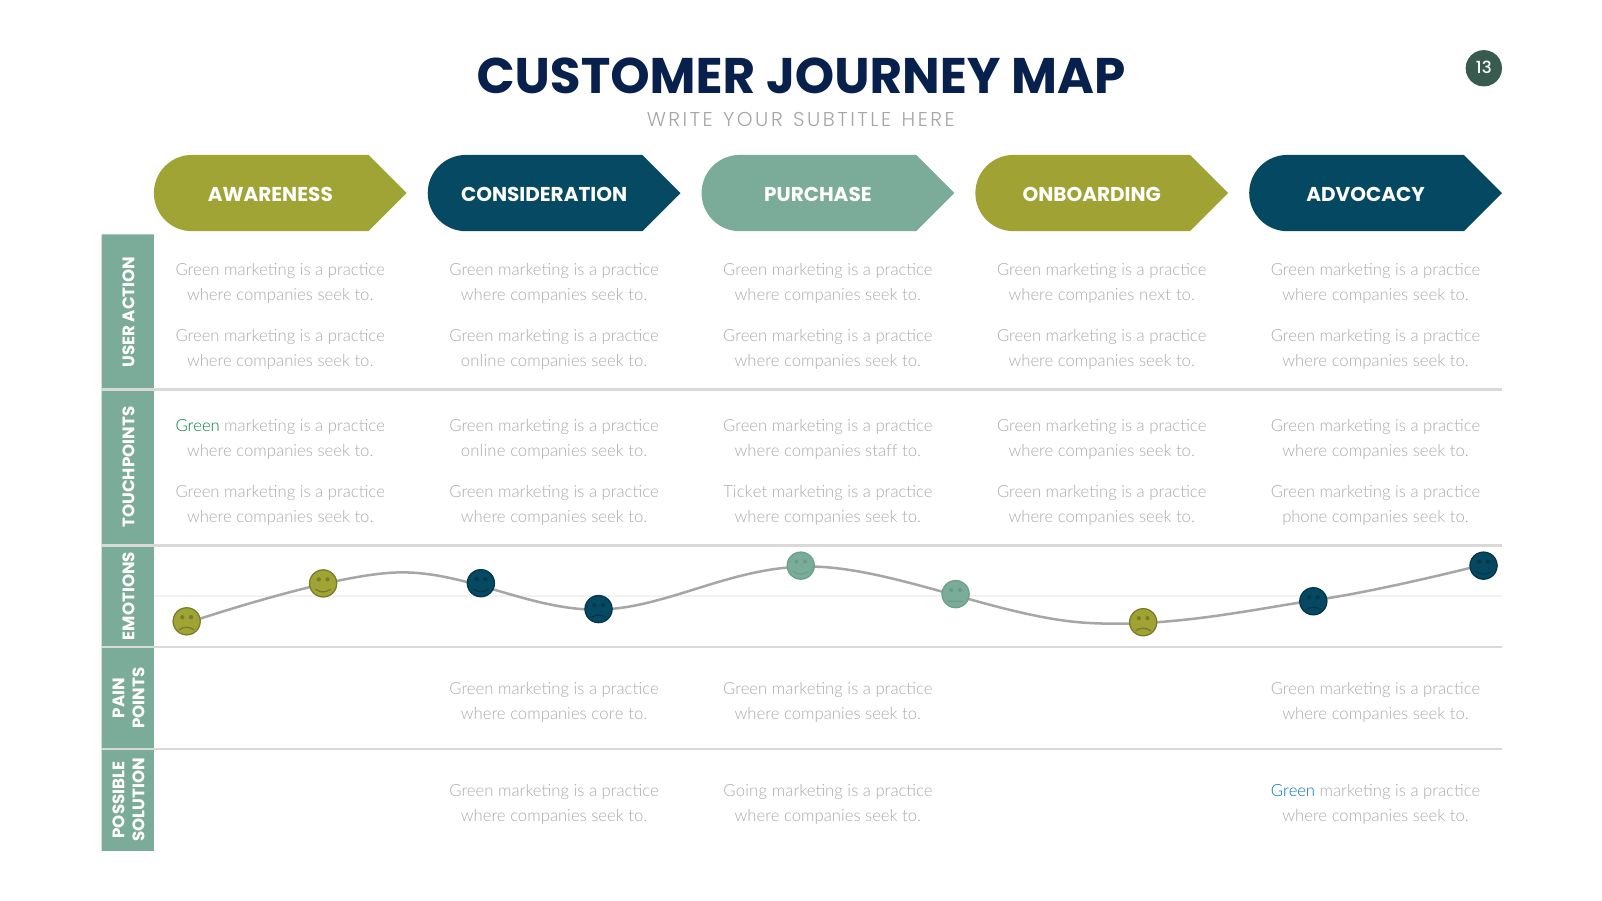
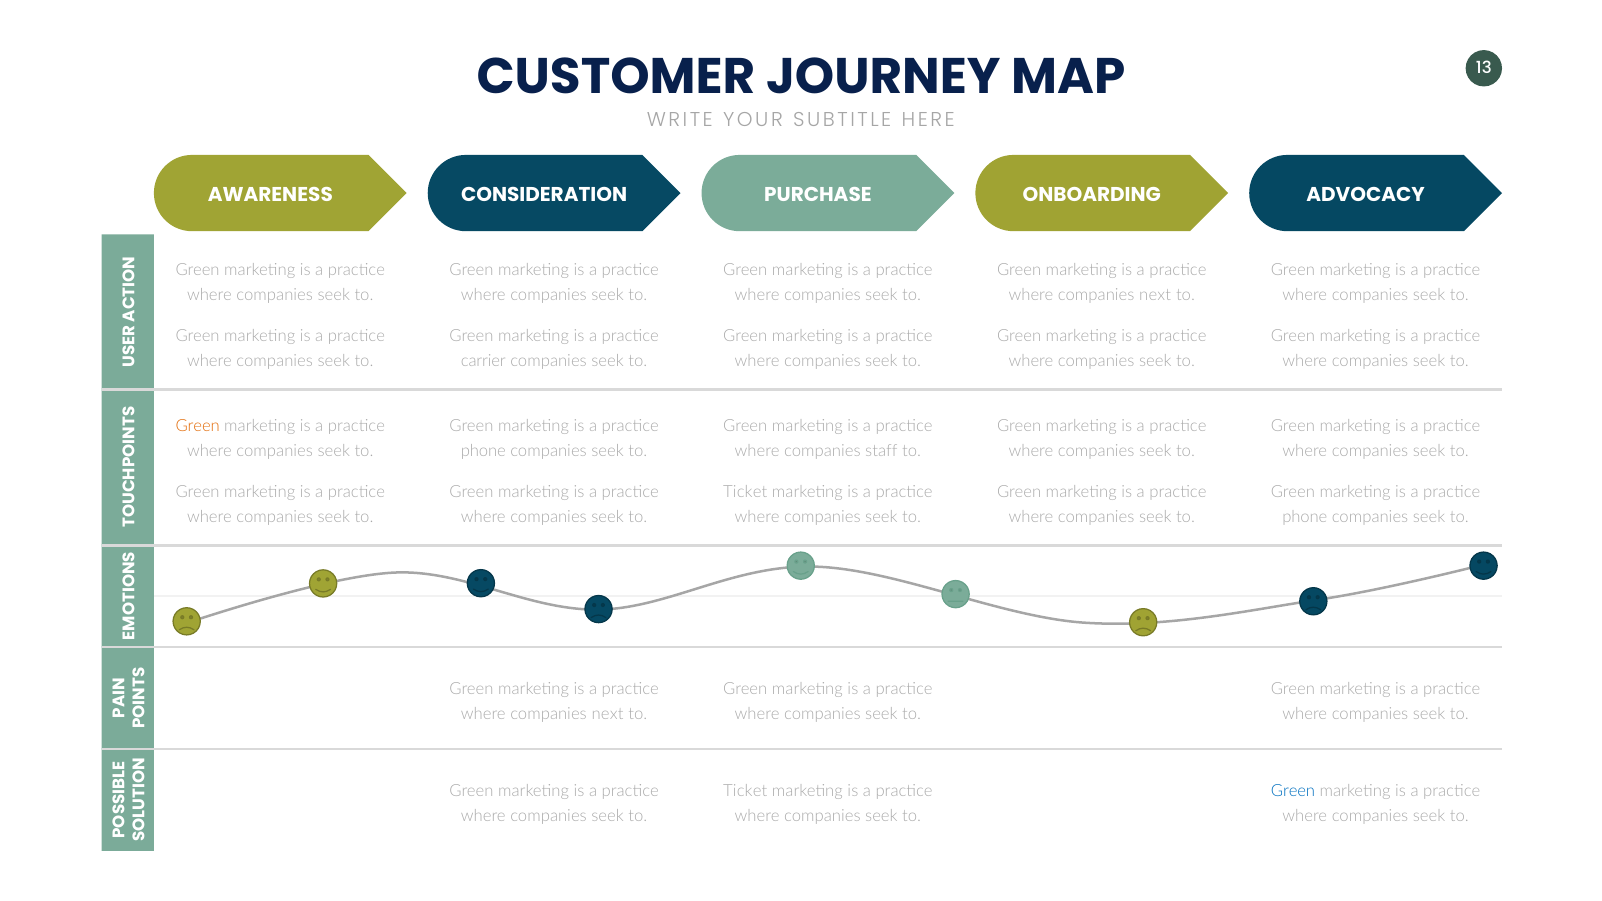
online: online -> carrier (483, 361)
Green colour: green -> orange (198, 426)
online: online -> phone (483, 451)
core: core -> next (607, 714)
Going: Going -> Ticket (745, 791)
